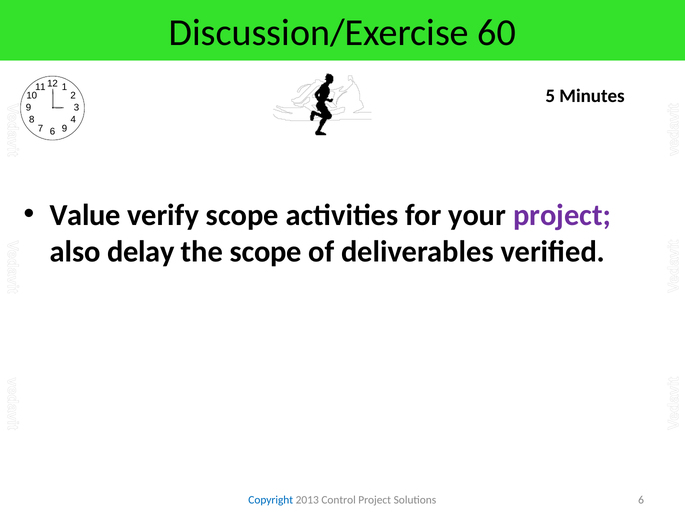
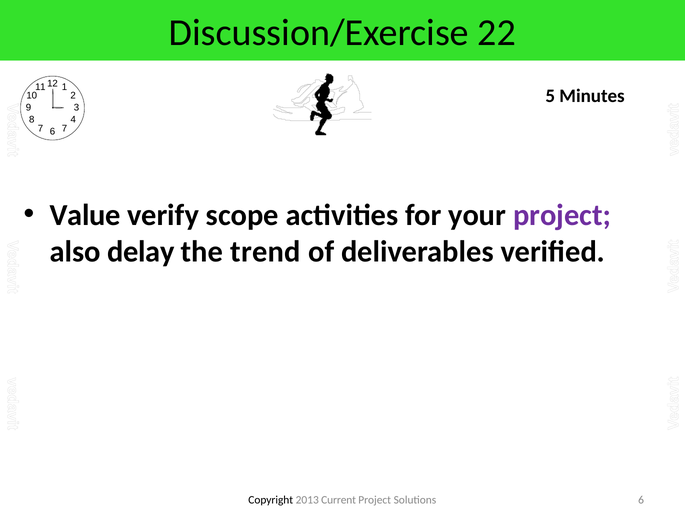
60: 60 -> 22 (497, 33)
9: 9 -> 7 (64, 128)
the scope: scope -> trend (266, 251)
Copyright colour: blue -> black (271, 500)
Control: Control -> Current (339, 500)
